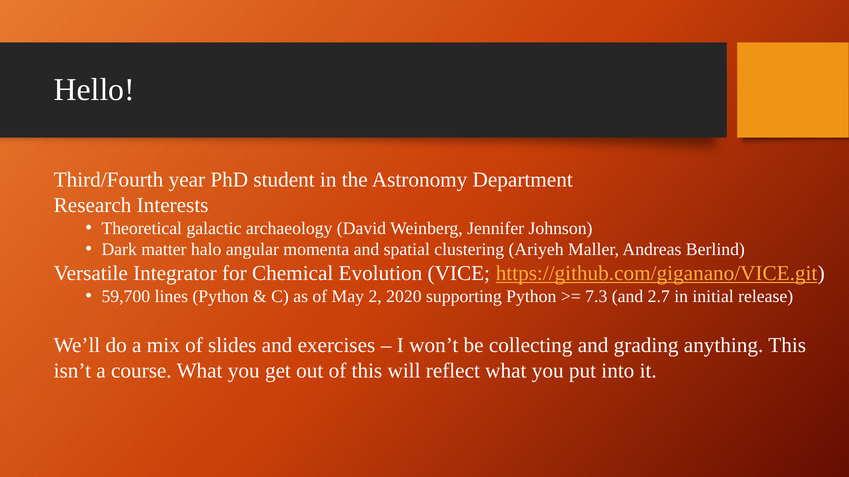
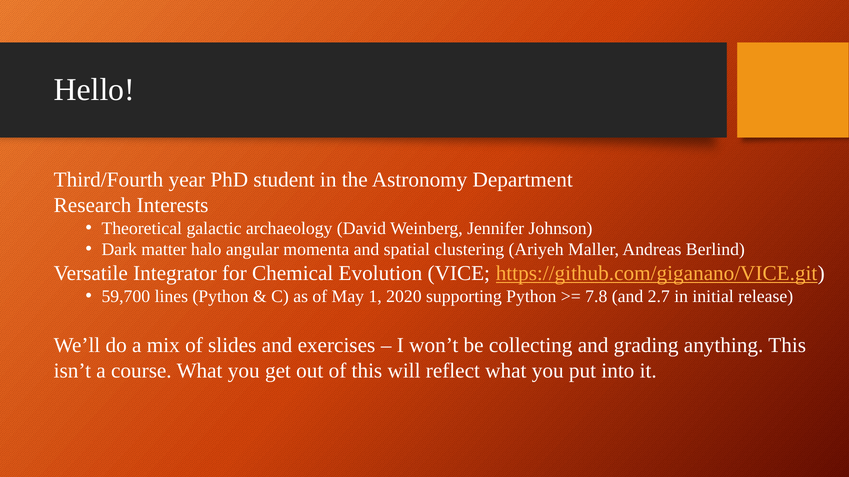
2: 2 -> 1 (375, 297)
7.3: 7.3 -> 7.8 (596, 297)
